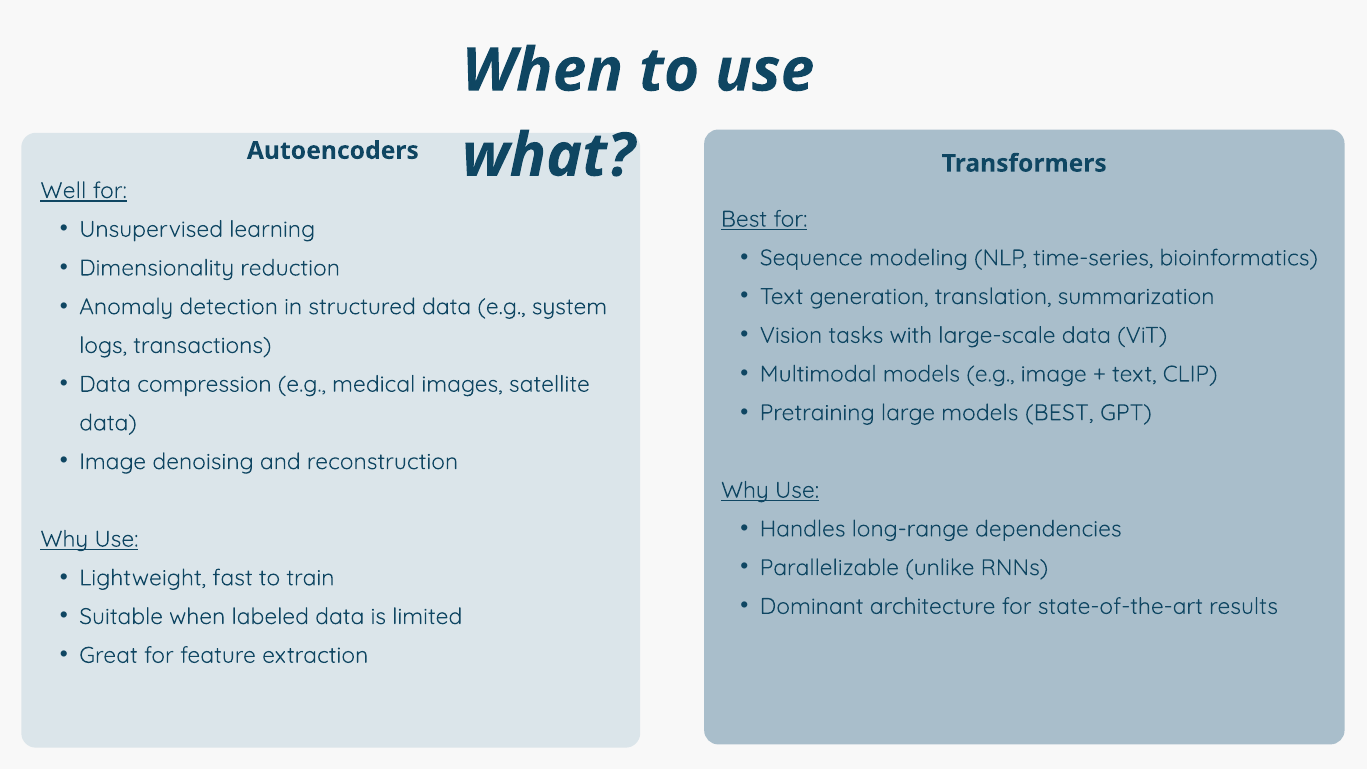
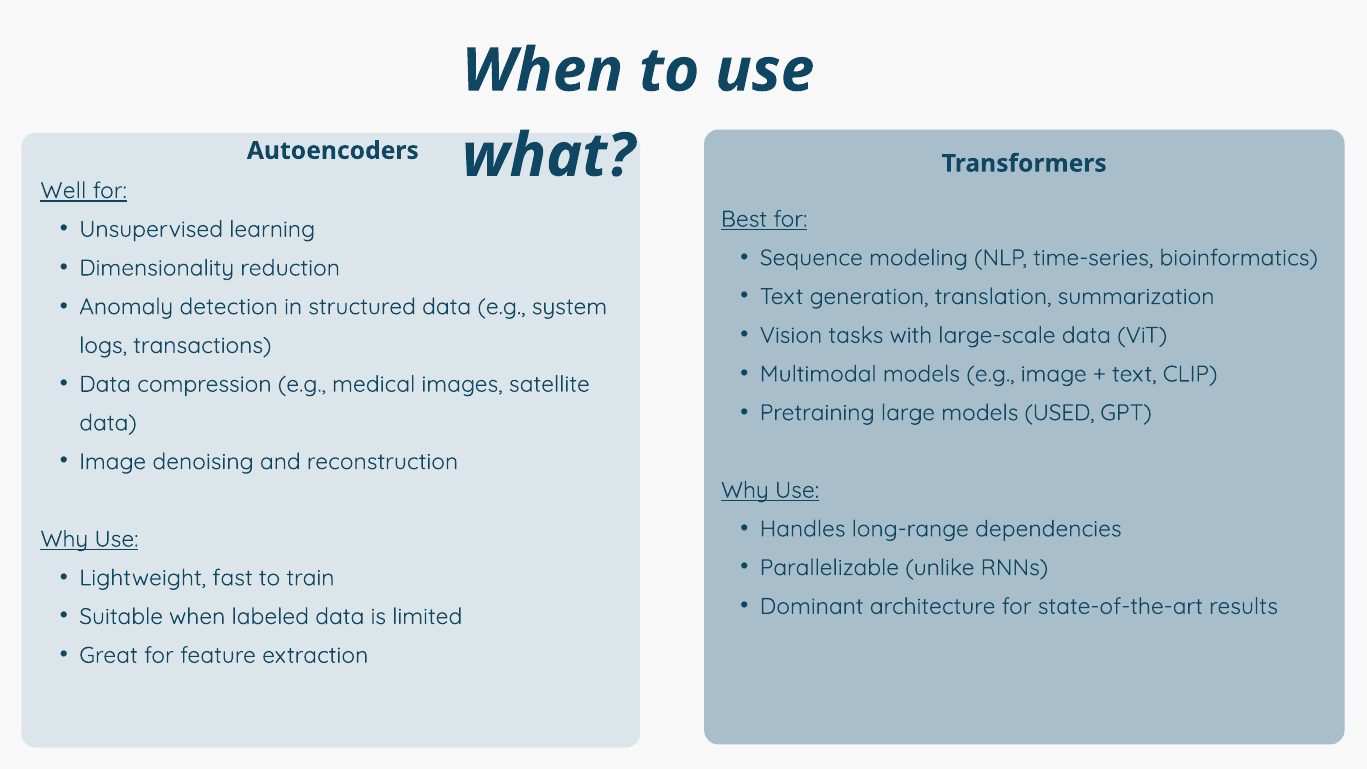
models BEST: BEST -> USED (1059, 413)
